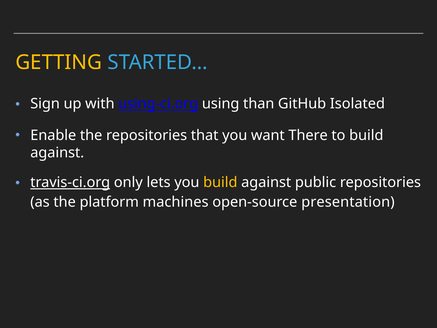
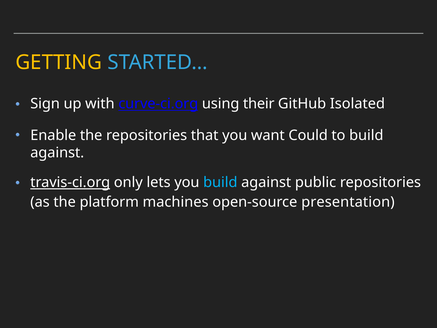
using-ci.org: using-ci.org -> curve-ci.org (158, 104)
than: than -> their (259, 104)
There: There -> Could (308, 135)
build colour: yellow -> light blue (220, 182)
